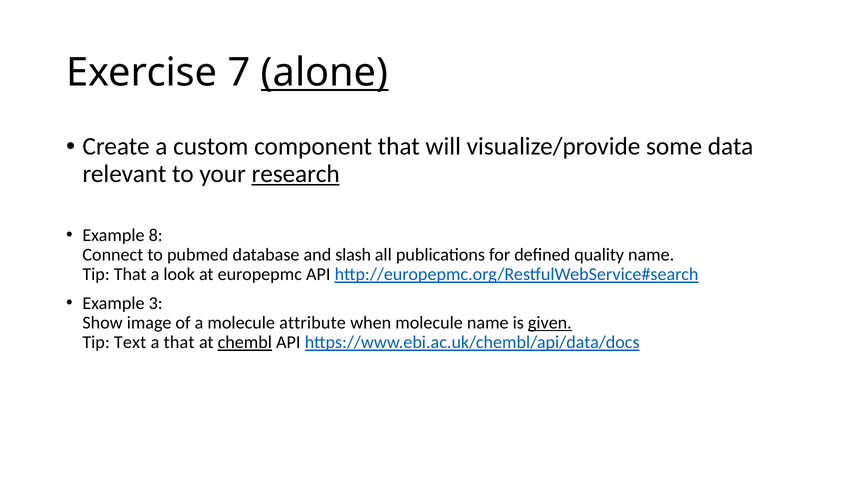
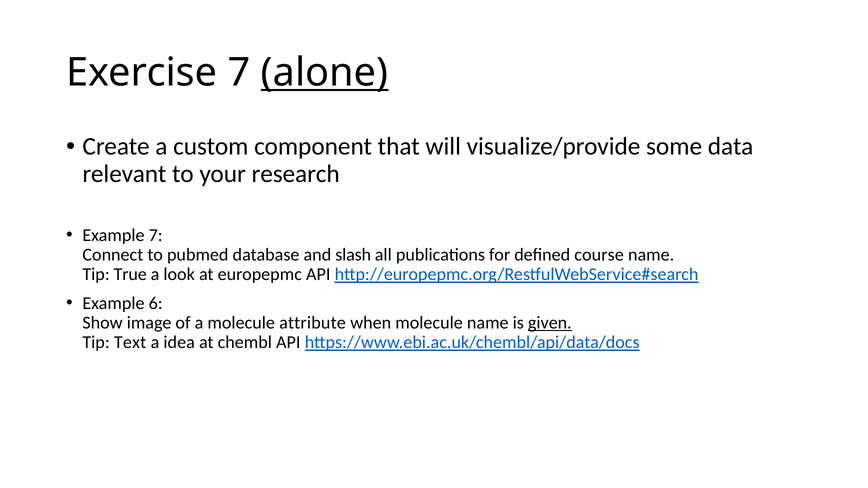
research underline: present -> none (296, 174)
Example 8: 8 -> 7 (156, 235)
quality: quality -> course (599, 255)
Tip That: That -> True (130, 275)
3: 3 -> 6 (156, 303)
a that: that -> idea (179, 343)
chembl underline: present -> none (245, 343)
